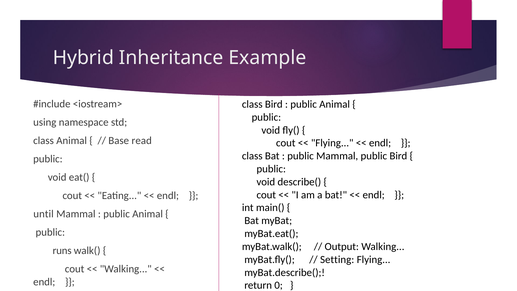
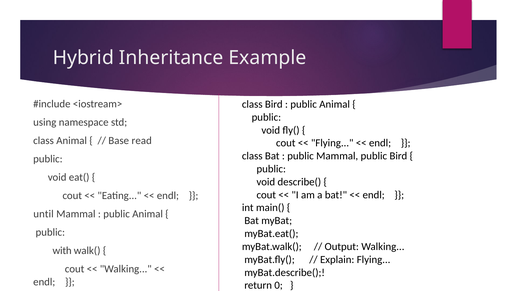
runs: runs -> with (62, 250)
Setting: Setting -> Explain (337, 259)
